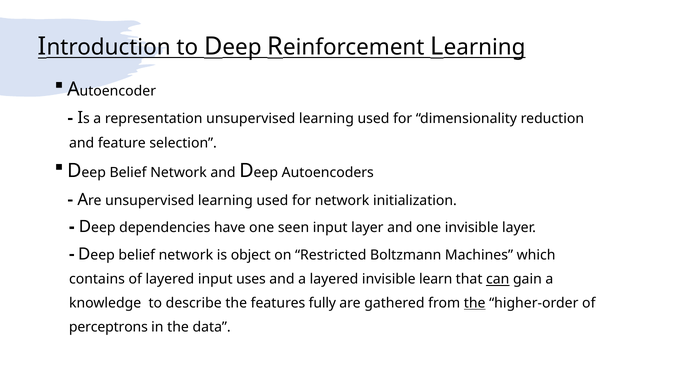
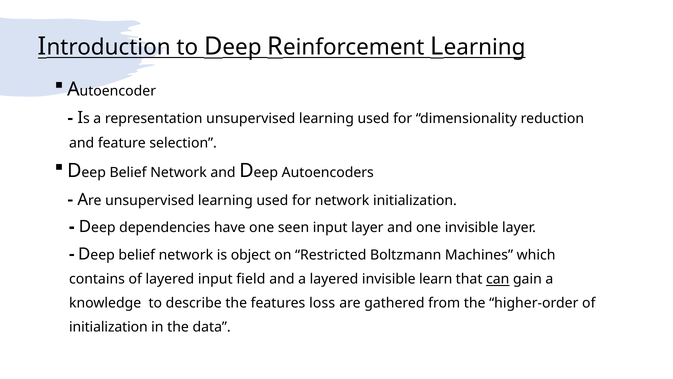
uses: uses -> field (251, 279)
fully: fully -> loss (322, 303)
the underline: present -> none (475, 303)
perceptrons: perceptrons -> initialization (108, 327)
